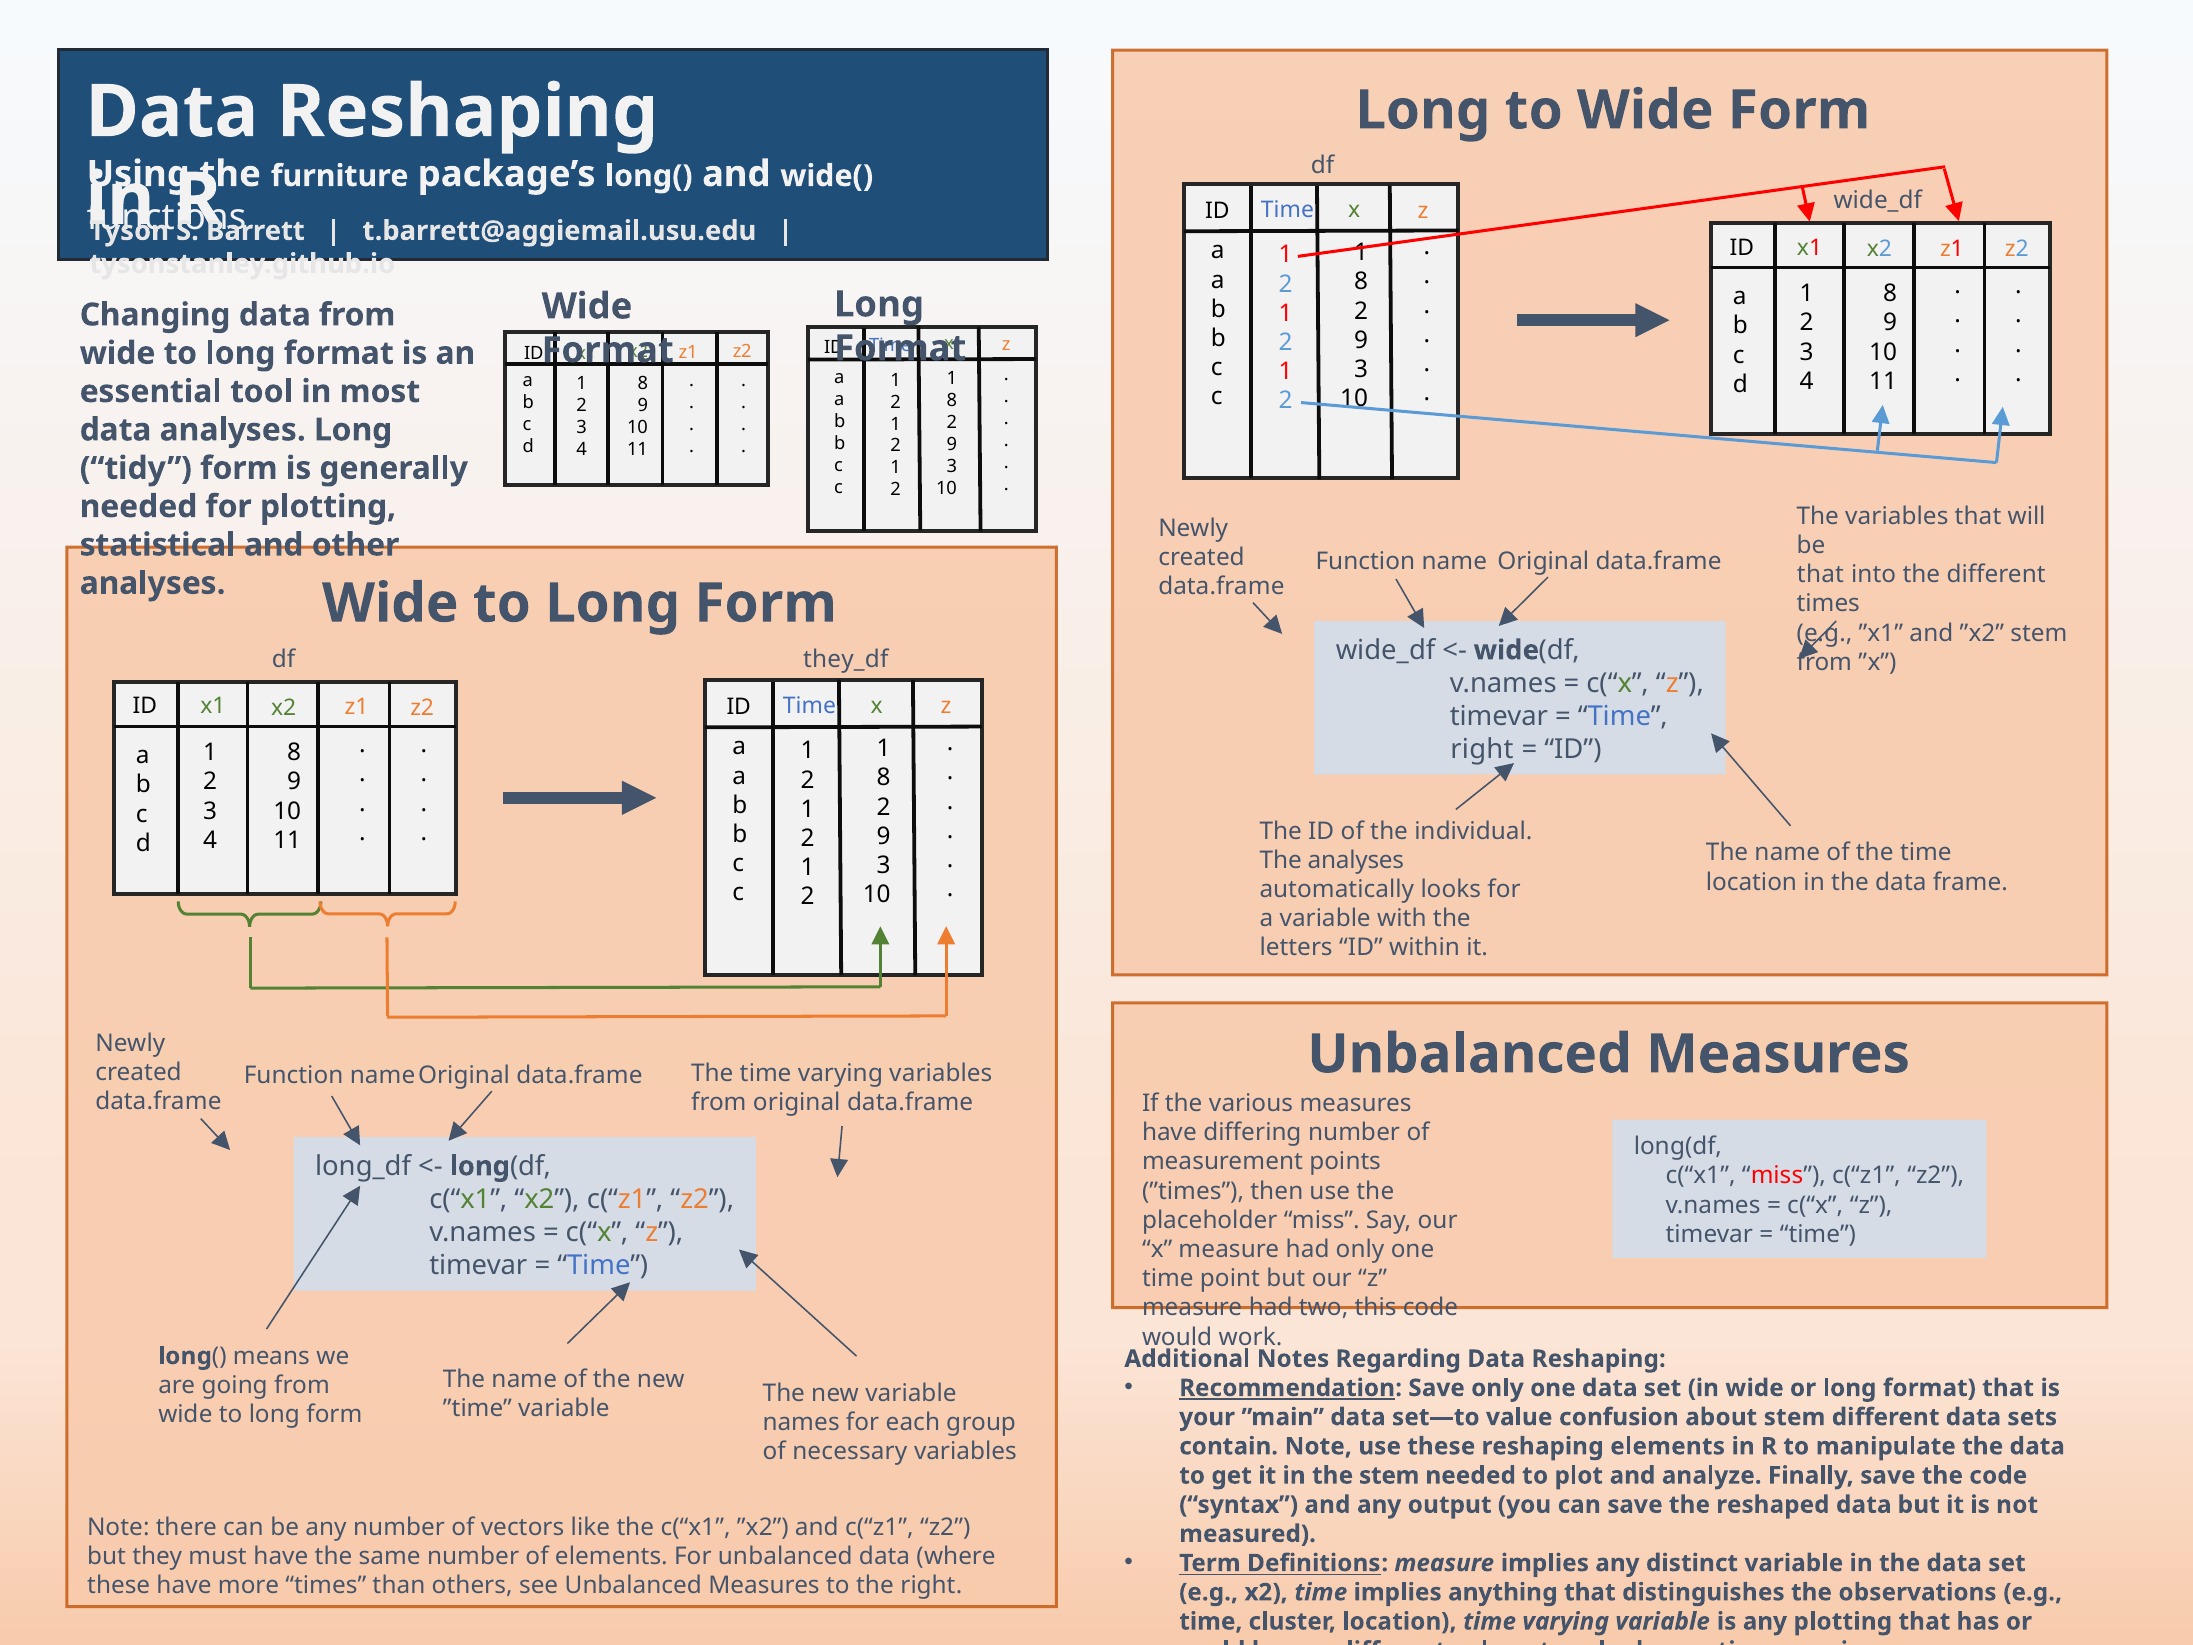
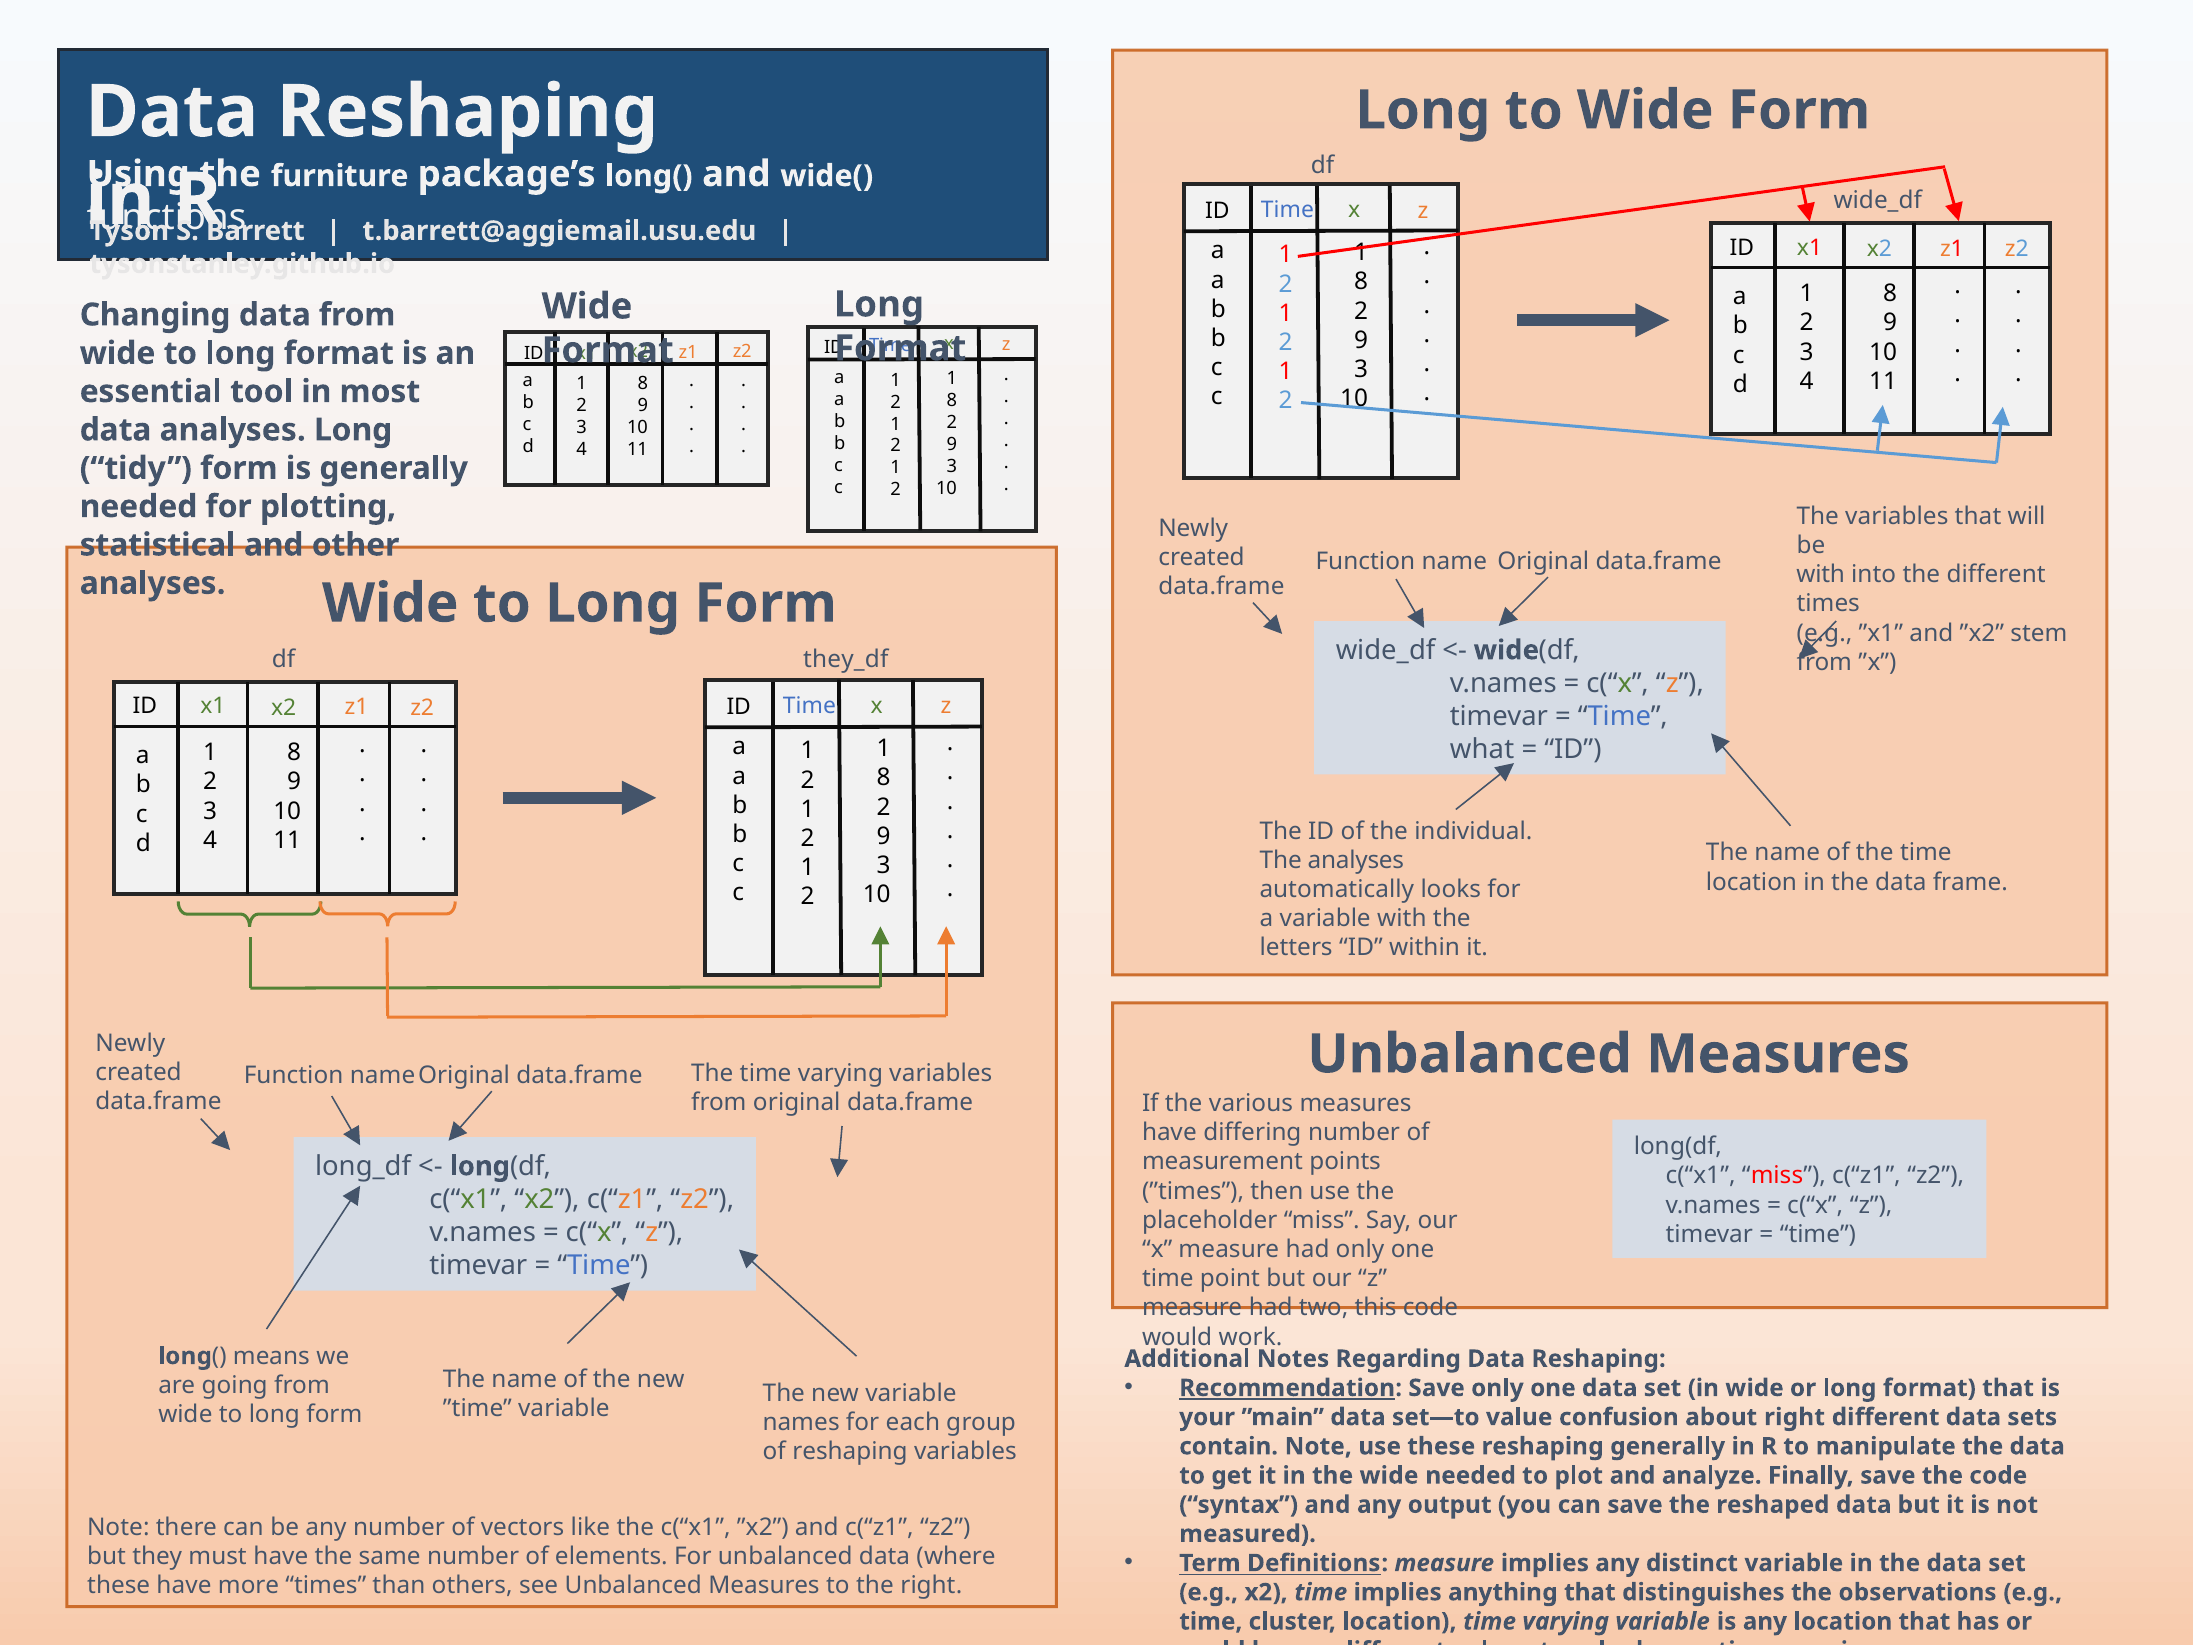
that: that -> with (1821, 575)
right: right -> what (1482, 749)
about stem: stem -> right (1795, 1417)
reshaping elements: elements -> generally (1668, 1446)
of necessary: necessary -> reshaping (850, 1452)
the stem: stem -> wide (1389, 1475)
any plotting: plotting -> location (1843, 1621)
